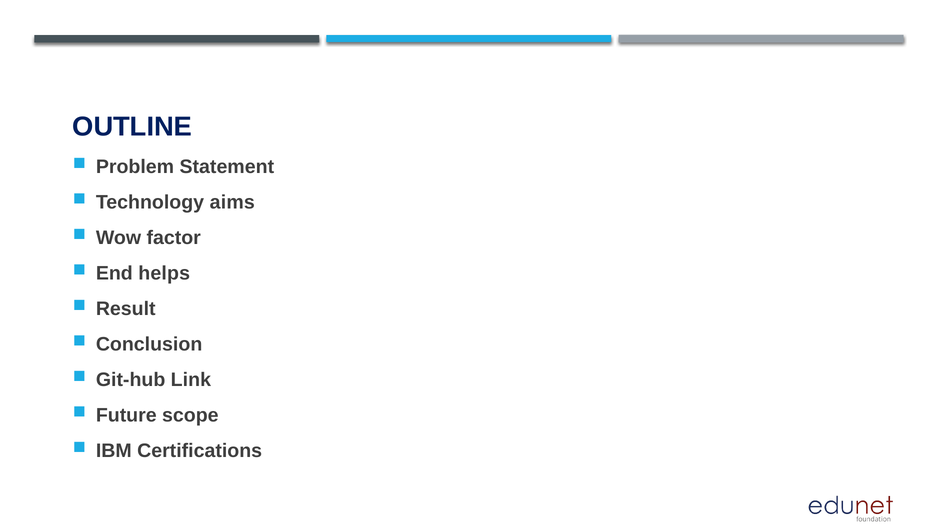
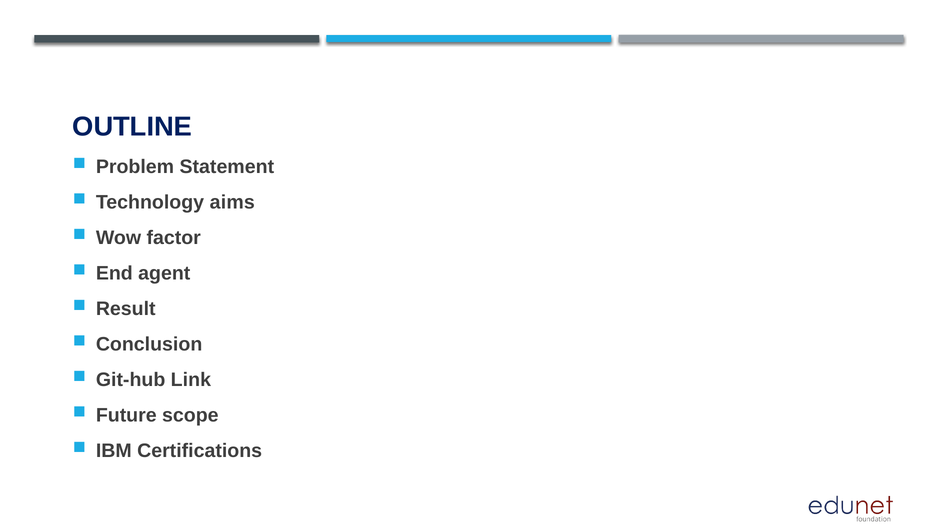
helps: helps -> agent (164, 274)
